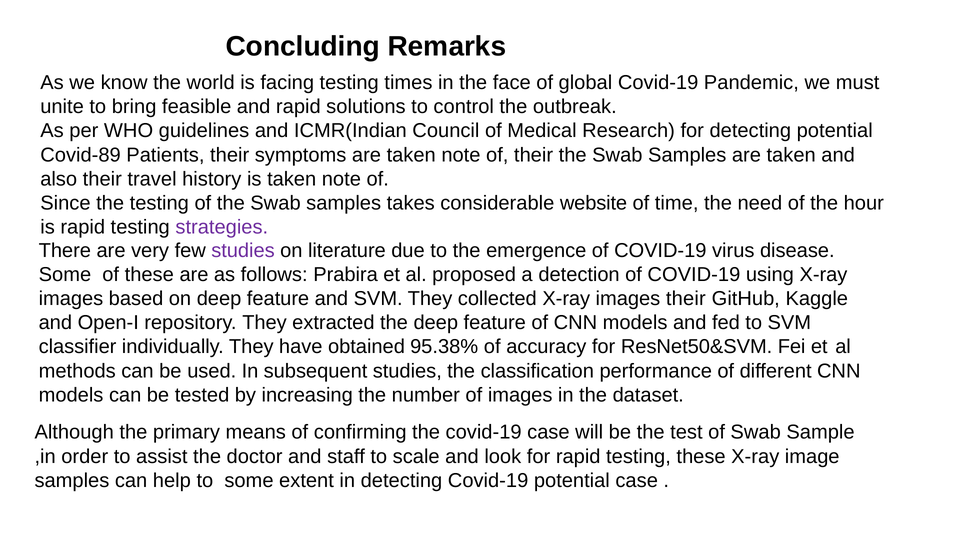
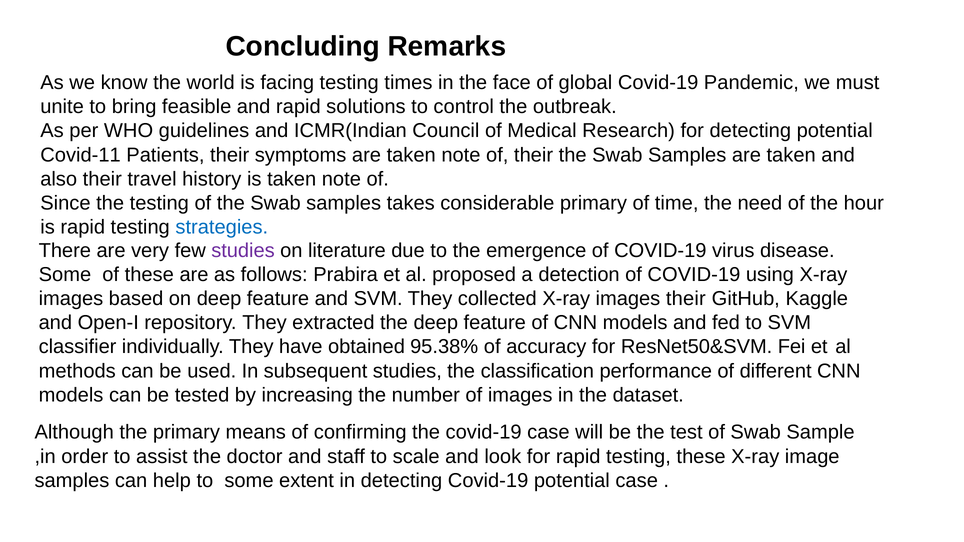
Covid-89: Covid-89 -> Covid-11 (81, 155)
considerable website: website -> primary (593, 203)
strategies colour: purple -> blue (222, 227)
